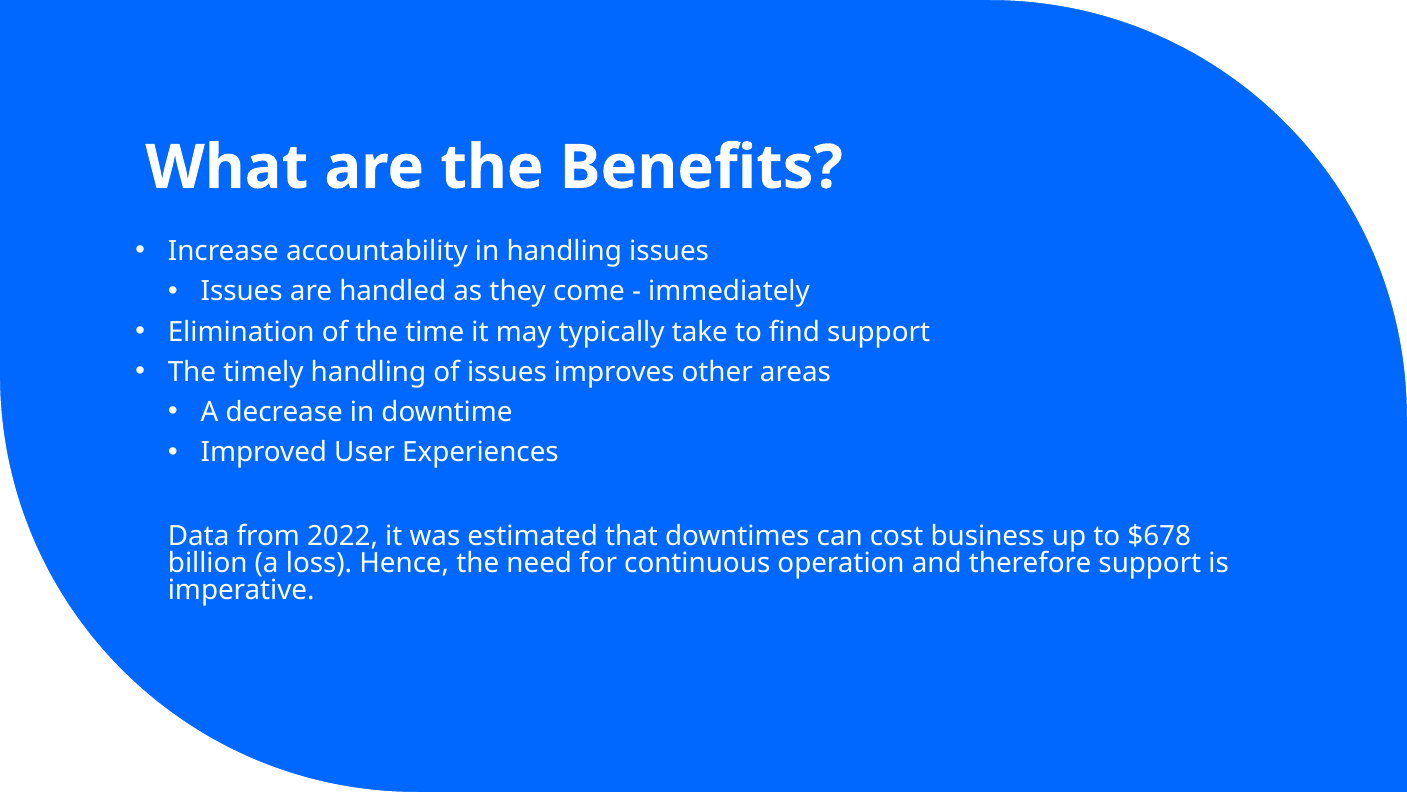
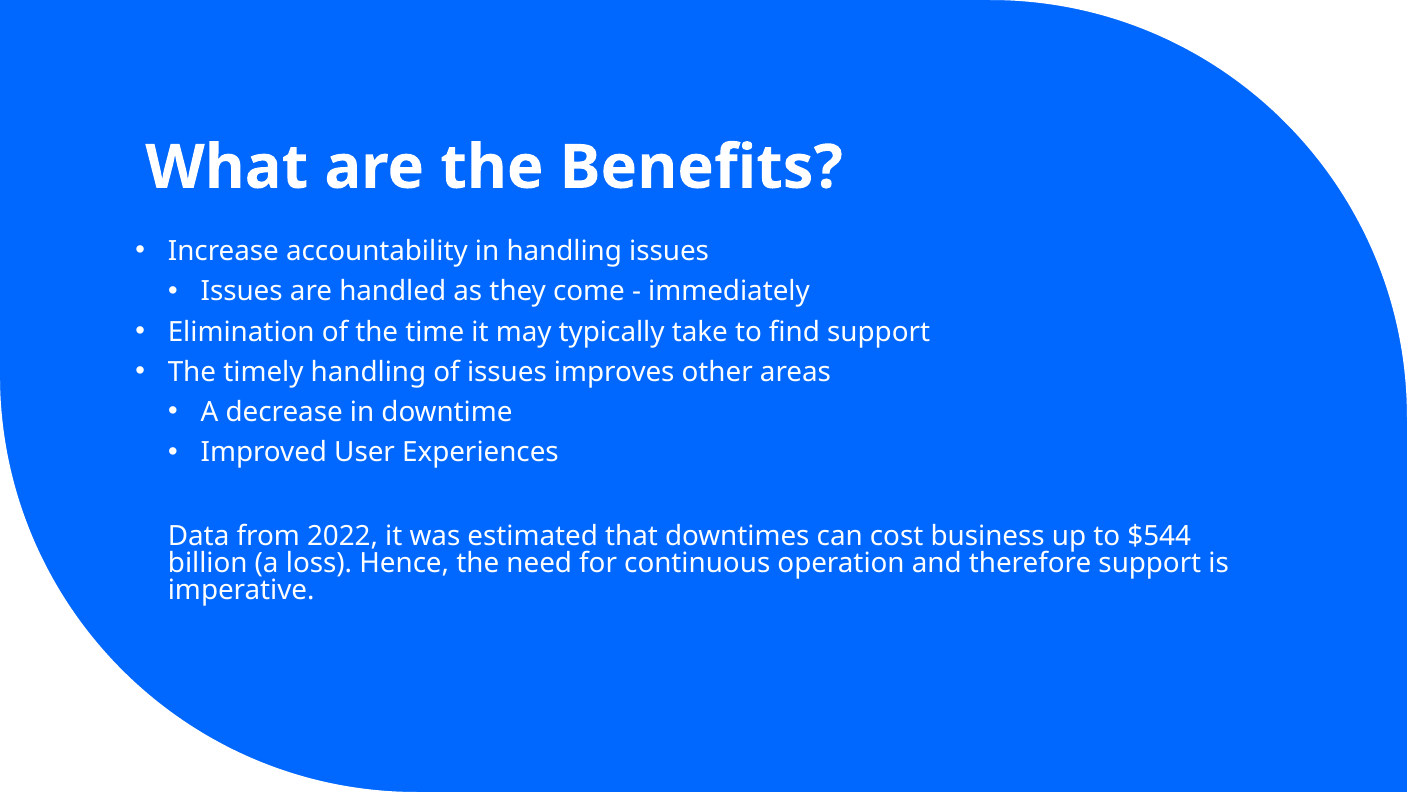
$678: $678 -> $544 (1159, 536)
